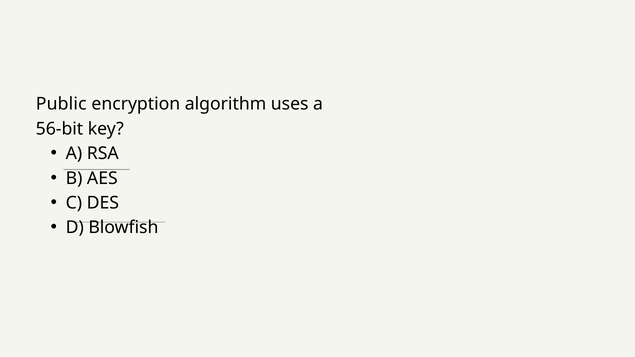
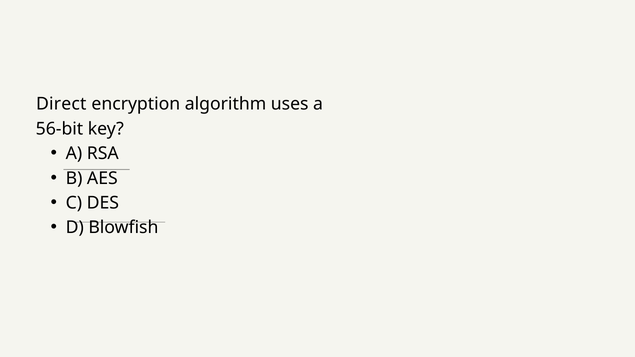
Public: Public -> Direct (61, 104)
